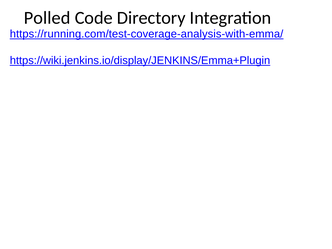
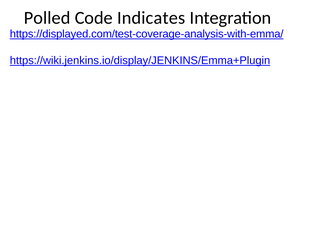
Directory: Directory -> Indicates (151, 18)
https://running.com/test-coverage-analysis-with-emma/: https://running.com/test-coverage-analysis-with-emma/ -> https://displayed.com/test-coverage-analysis-with-emma/ (147, 34)
